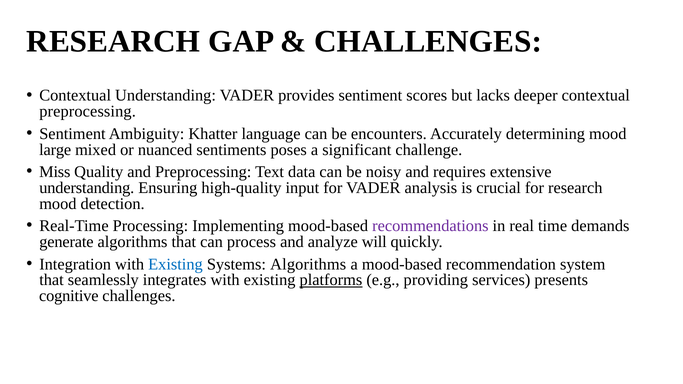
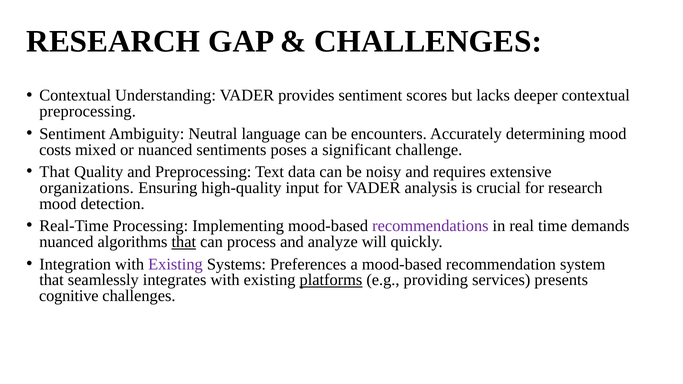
Khatter: Khatter -> Neutral (213, 134)
large: large -> costs (55, 150)
Miss: Miss -> That (55, 172)
understanding: understanding -> organizations (87, 188)
generate: generate -> nuanced (66, 242)
that underline: none -> present (184, 242)
Existing colour: blue -> purple (176, 264)
Systems Algorithms: Algorithms -> Preferences (308, 264)
